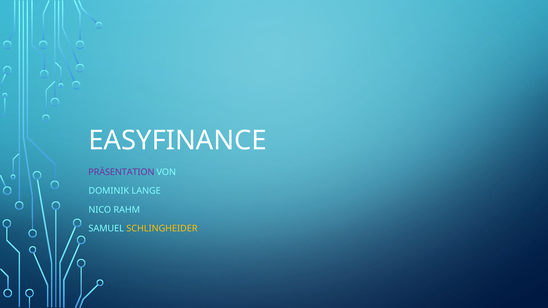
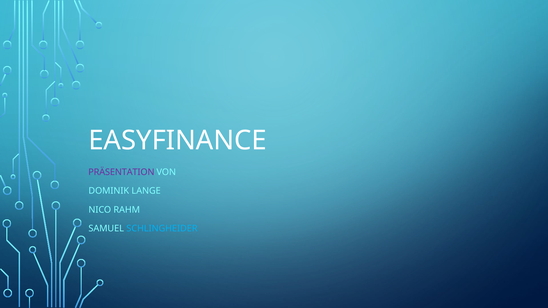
SCHLINGHEIDER colour: yellow -> light blue (162, 229)
